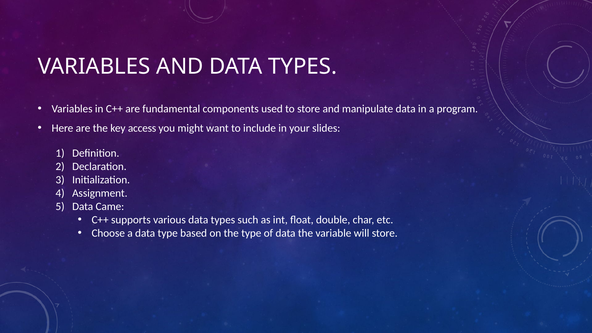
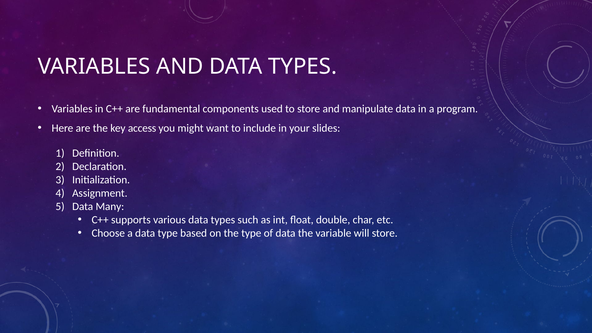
Came: Came -> Many (110, 207)
